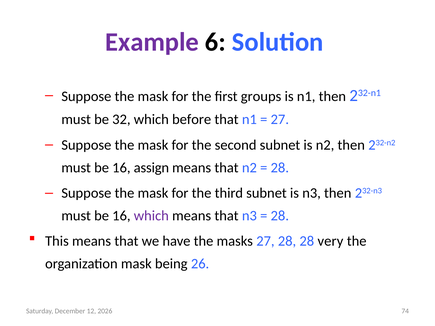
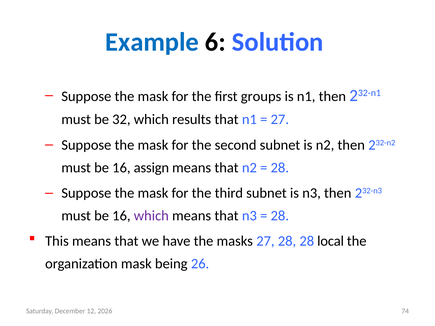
Example colour: purple -> blue (152, 42)
before: before -> results (192, 120)
very: very -> local (331, 241)
